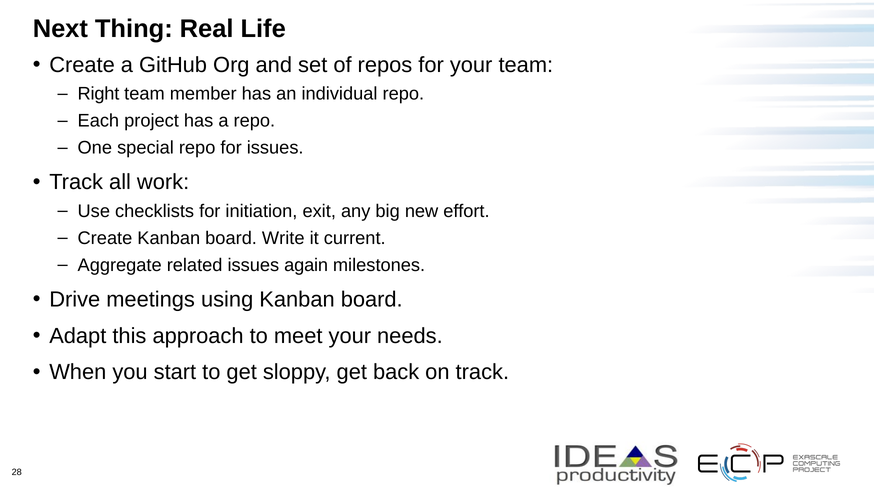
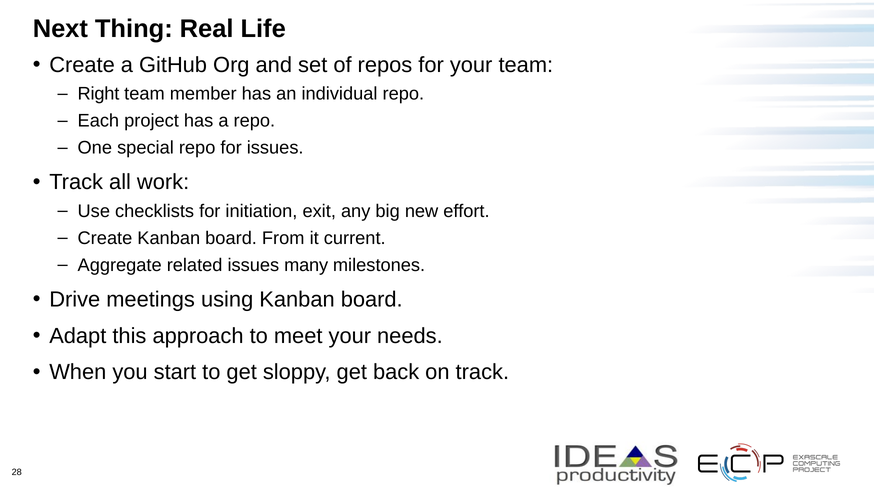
Write: Write -> From (283, 238)
again: again -> many (306, 265)
